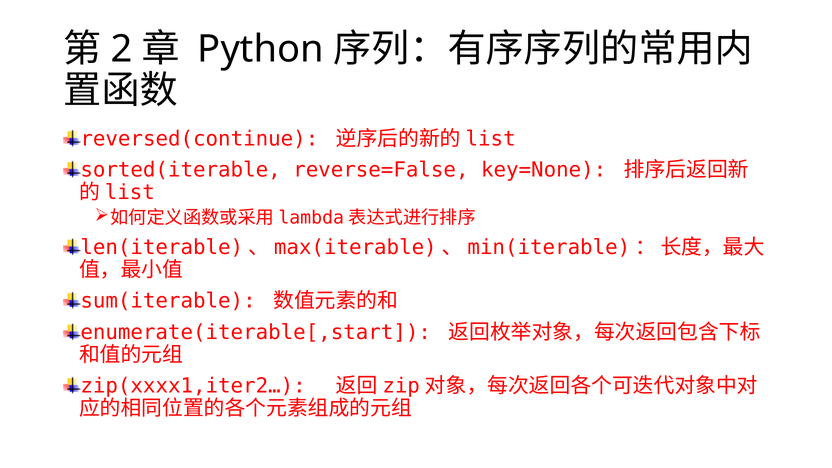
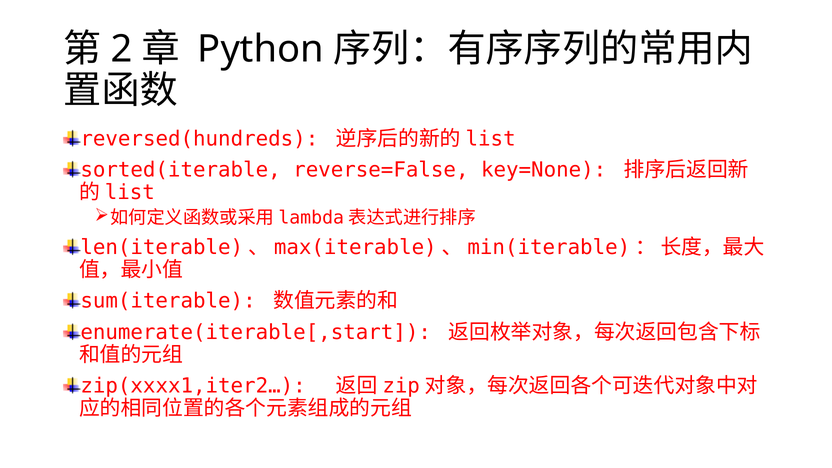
reversed(continue: reversed(continue -> reversed(hundreds (199, 139)
